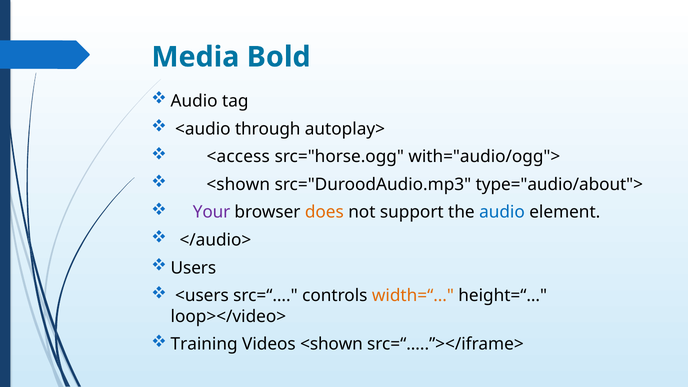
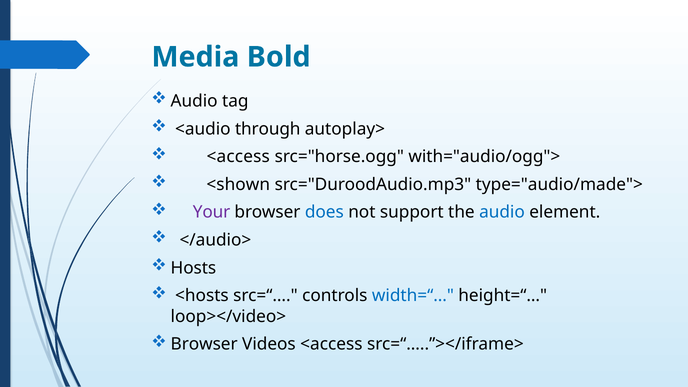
type="audio/about">: type="audio/about"> -> type="audio/made"> (559, 184)
does colour: orange -> blue (324, 212)
Users: Users -> Hosts (193, 268)
<users: <users -> <hosts (202, 296)
width=“… colour: orange -> blue (413, 296)
Training: Training -> Browser (204, 344)
Videos <shown: <shown -> <access (331, 344)
